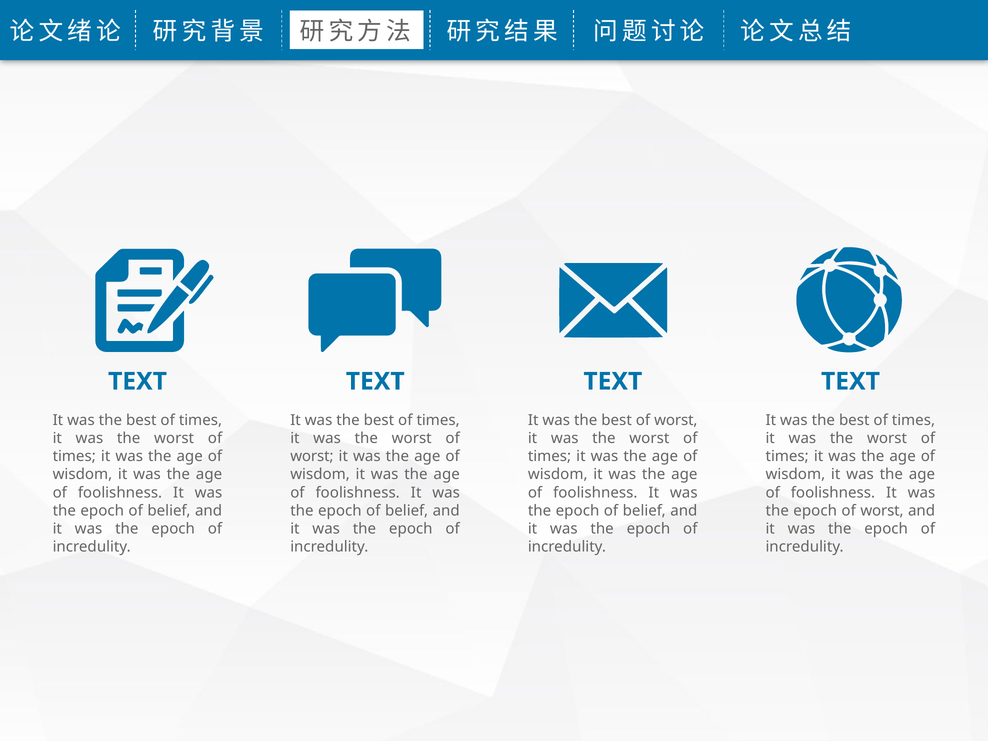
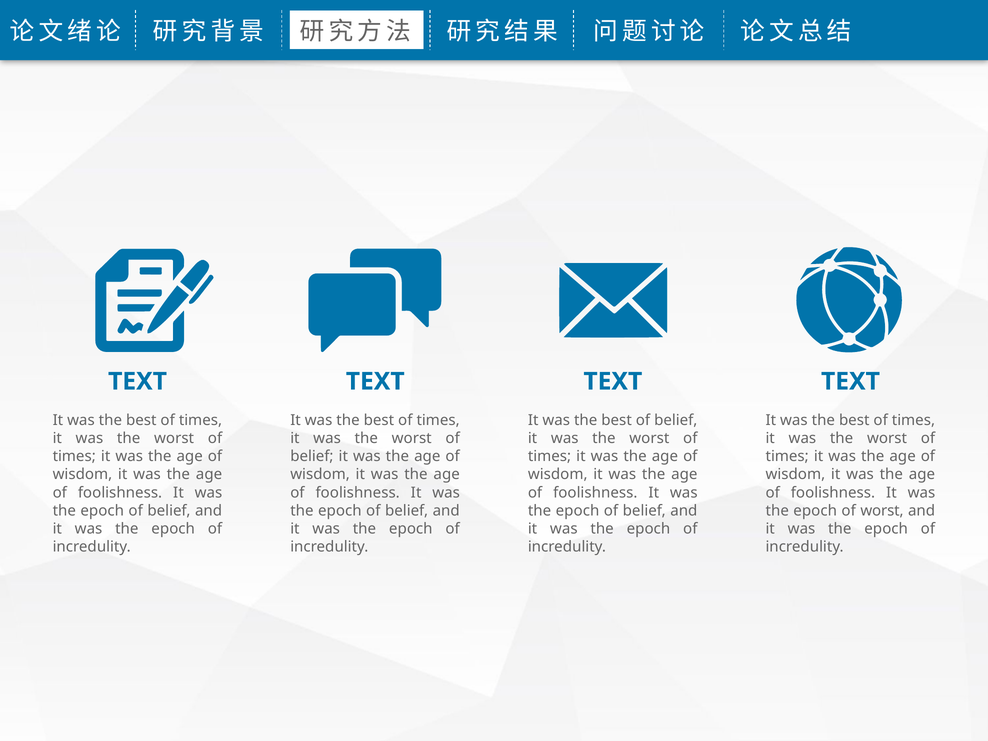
best of worst: worst -> belief (676, 420)
worst: worst -> belief (312, 456)
